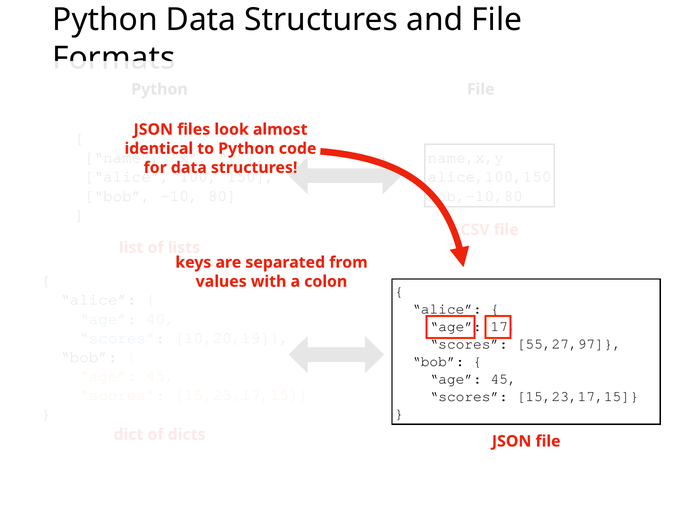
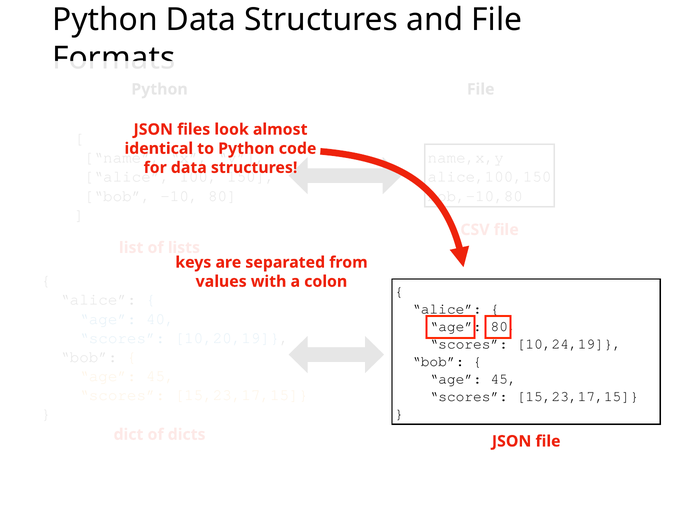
age 17: 17 -> 80 (504, 326)
55,27,97: 55,27,97 -> 10,24,19 (569, 344)
